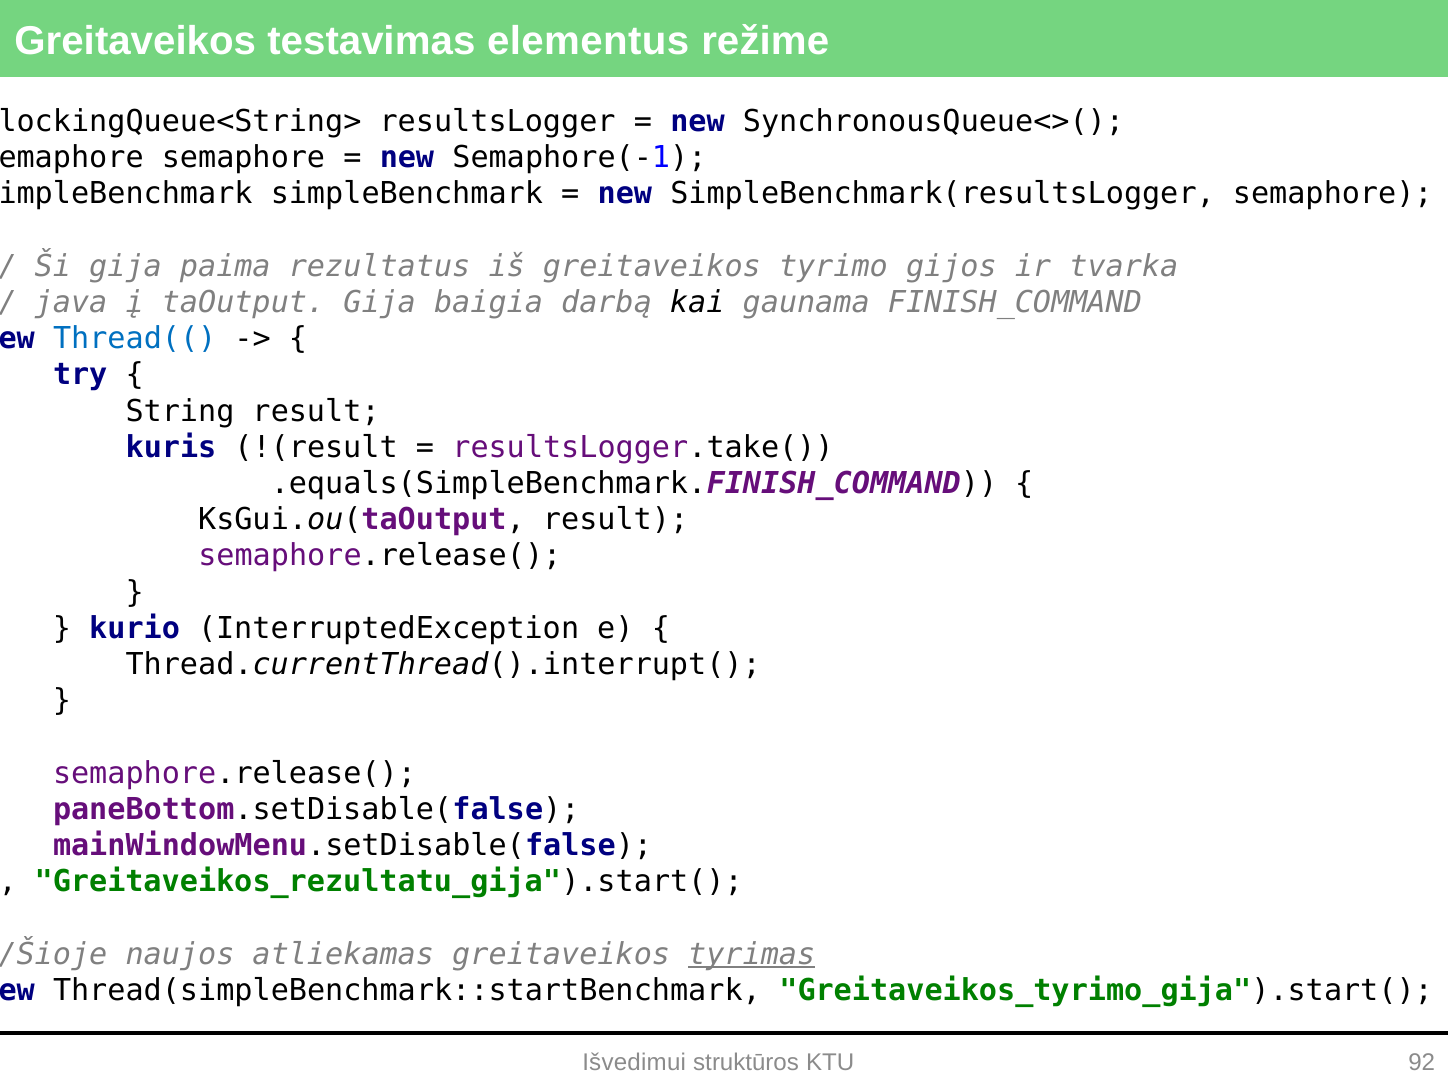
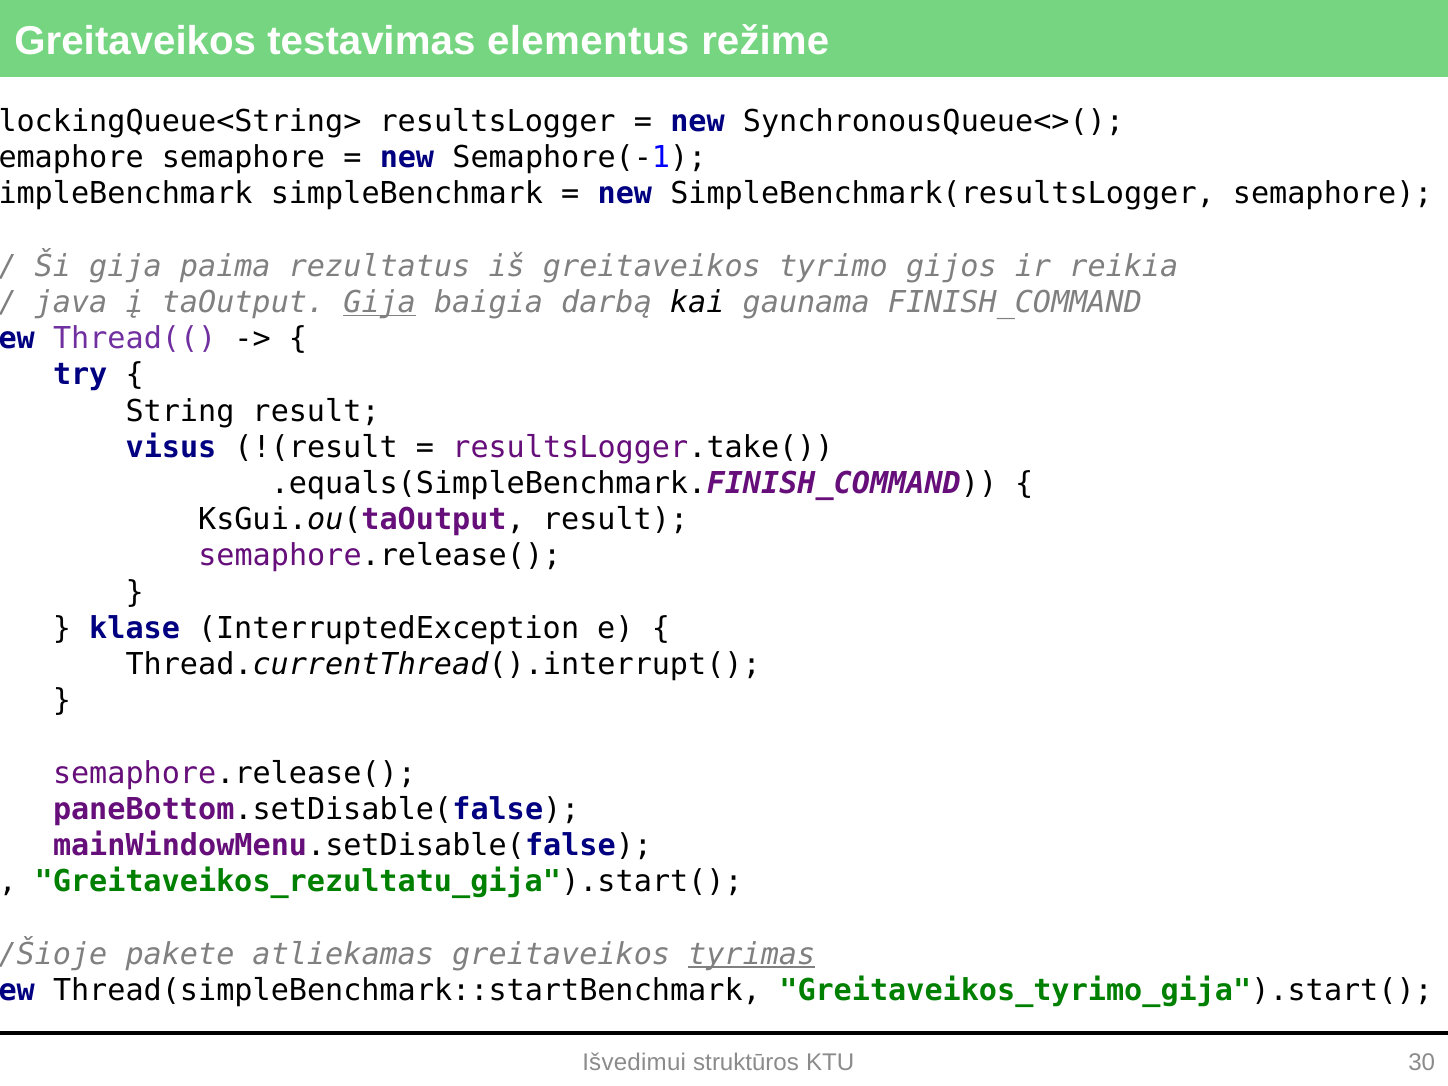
tvarka: tvarka -> reikia (1124, 266)
Gija underline: none -> present (380, 303)
Thread(( colour: blue -> purple (135, 339)
kuris: kuris -> visus (171, 447)
kurio: kurio -> klase (135, 628)
naujos: naujos -> pakete (180, 954)
92: 92 -> 30 (1422, 1063)
